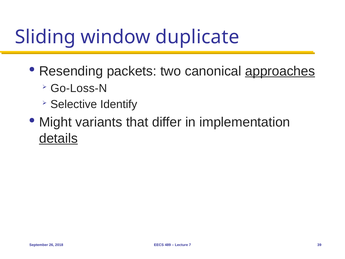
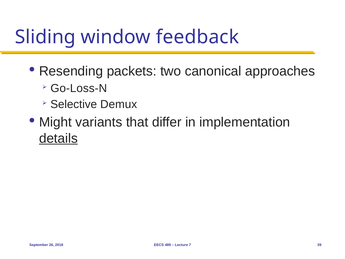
duplicate: duplicate -> feedback (197, 37)
approaches underline: present -> none (280, 71)
Identify: Identify -> Demux (119, 104)
